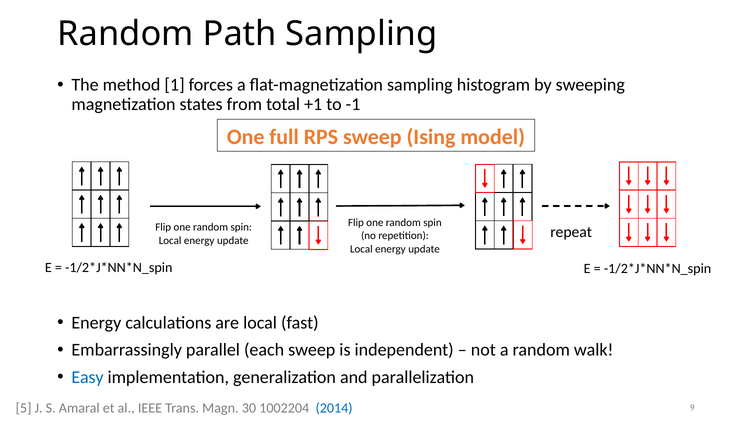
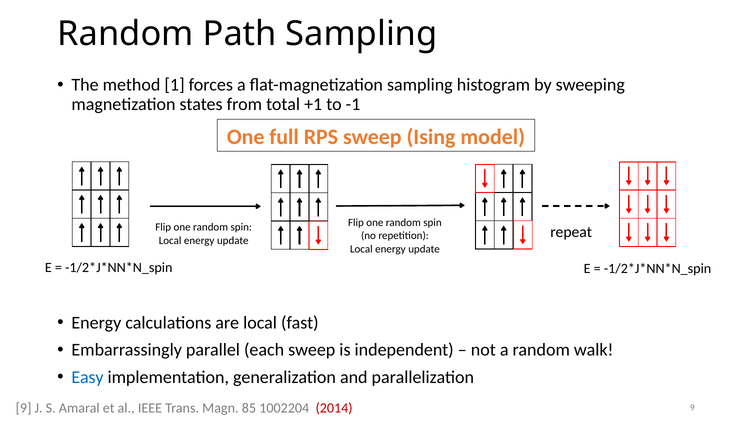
5: 5 -> 9 (24, 408)
30: 30 -> 85 (249, 408)
2014 colour: blue -> red (334, 408)
